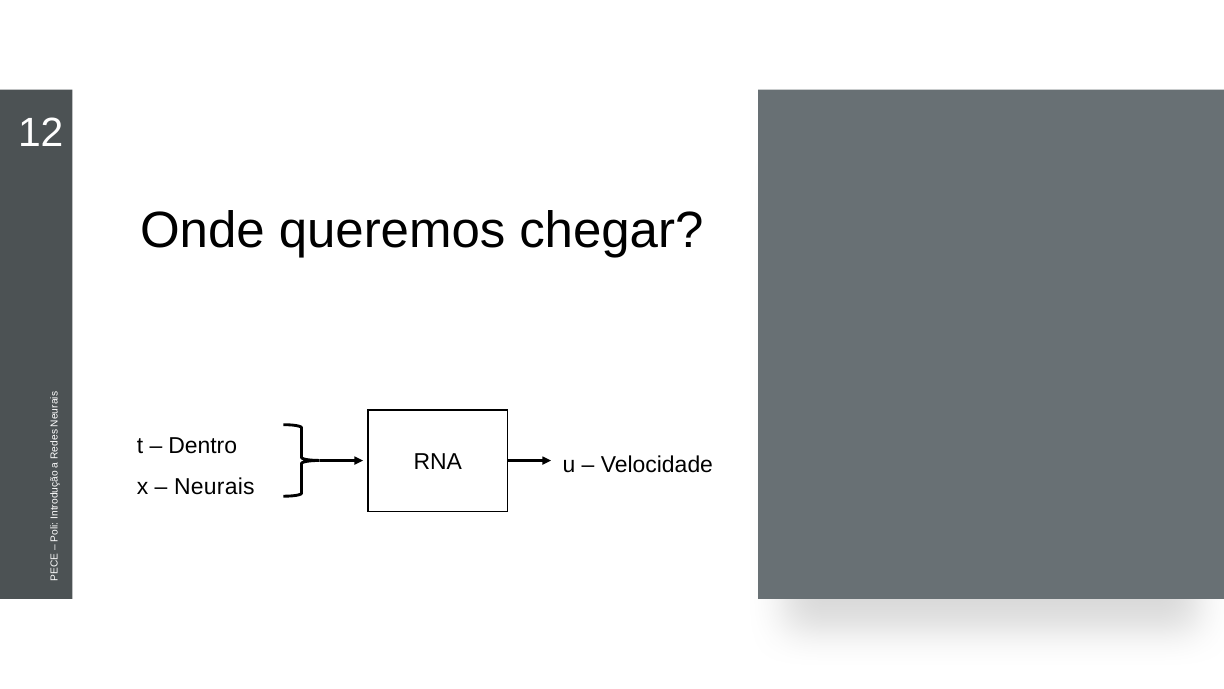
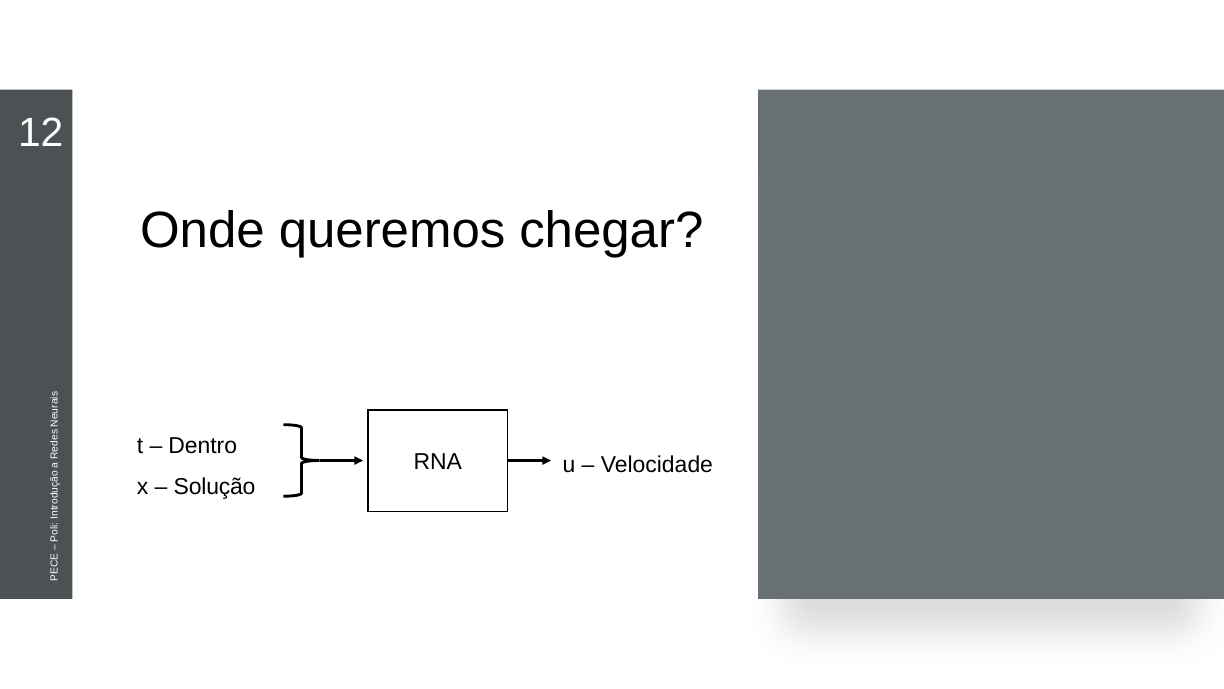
Neurais: Neurais -> Solução (215, 487)
